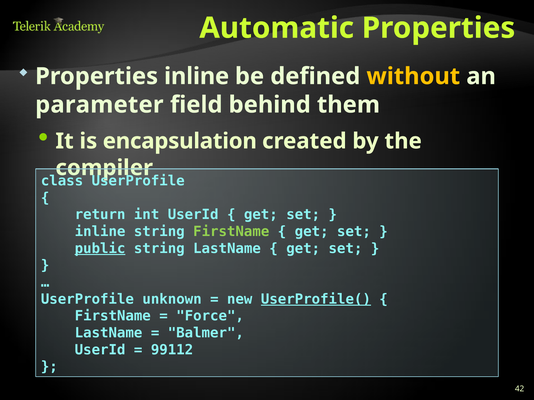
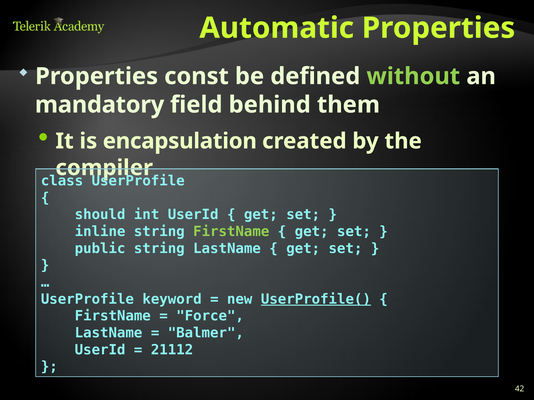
Properties inline: inline -> const (197, 76)
without colour: yellow -> light green (413, 76)
parameter: parameter -> mandatory (100, 105)
return: return -> should (100, 215)
public underline: present -> none (100, 249)
unknown: unknown -> keyword (172, 299)
99112: 99112 -> 21112 (172, 350)
